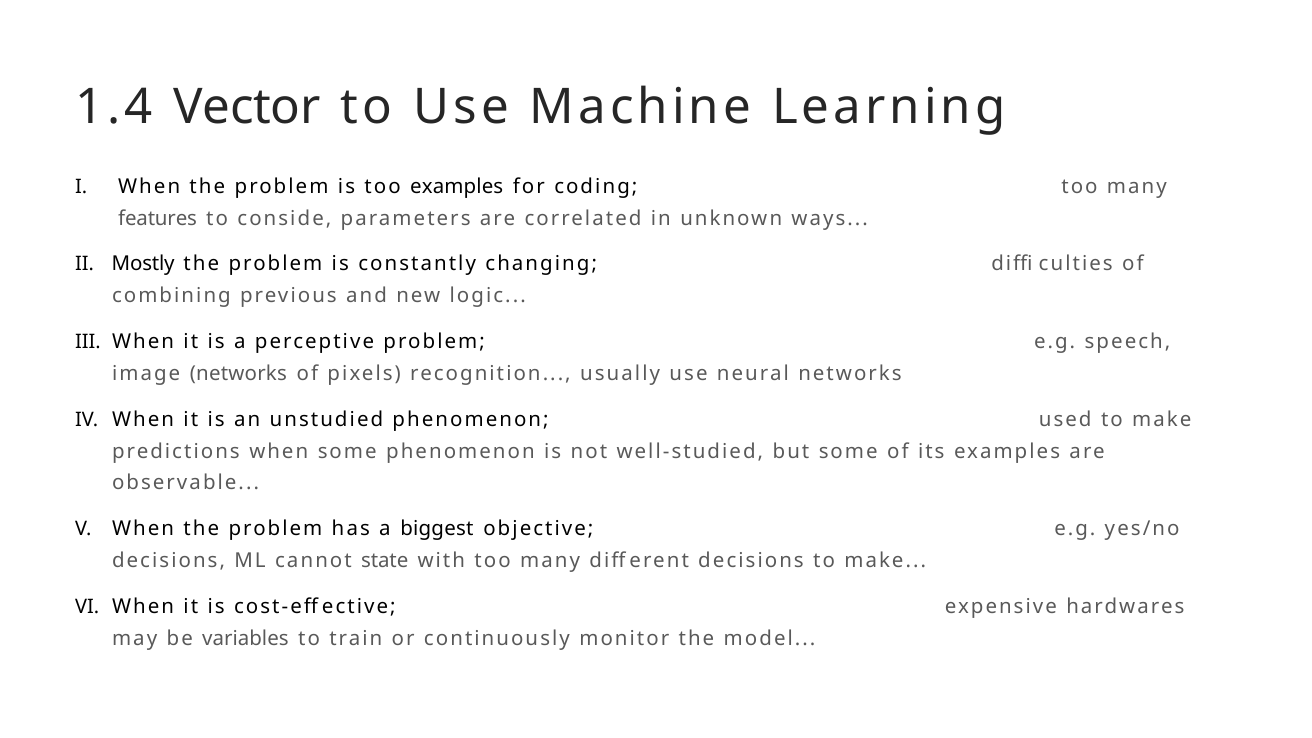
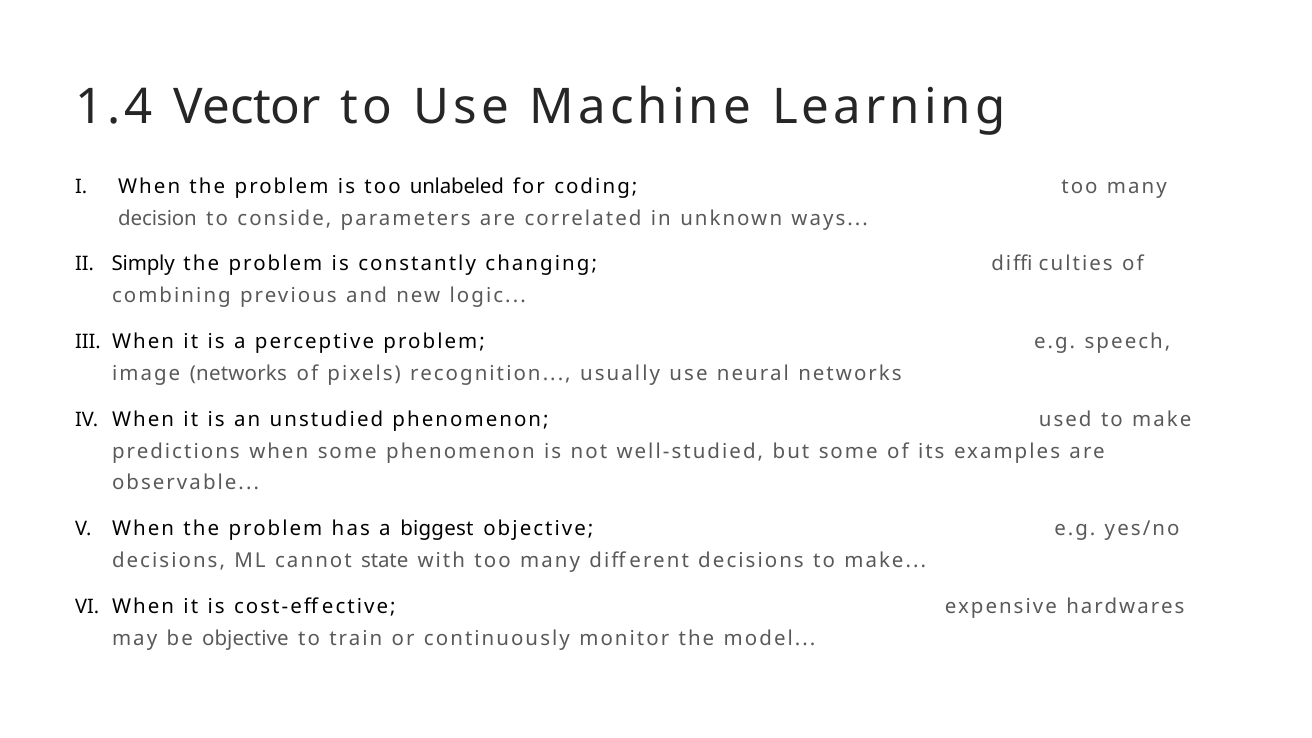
too examples: examples -> unlabeled (457, 187)
features: features -> decision (158, 218)
Mostly: Mostly -> Simply (143, 264)
be variables: variables -> objective (245, 638)
